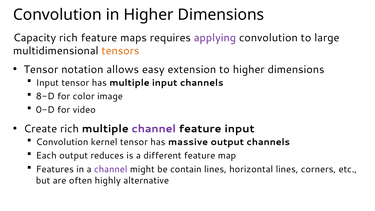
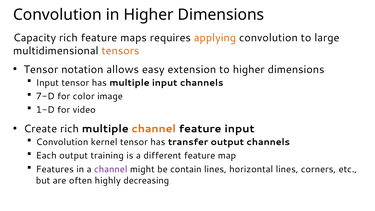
applying colour: purple -> orange (215, 38)
8-D: 8-D -> 7-D (45, 96)
0-D: 0-D -> 1-D (45, 110)
channel colour: purple -> orange (154, 129)
massive: massive -> transfer (188, 142)
reduces: reduces -> training (107, 156)
alternative: alternative -> decreasing (146, 180)
